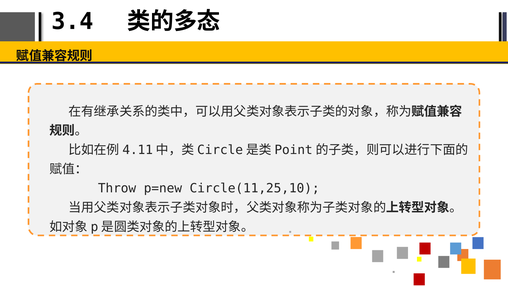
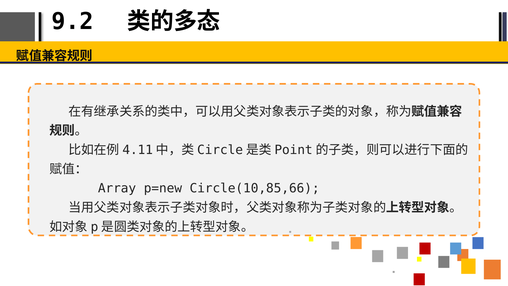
3.4: 3.4 -> 9.2 (72, 21)
Throw: Throw -> Array (117, 188)
Circle(11,25,10: Circle(11,25,10 -> Circle(10,85,66 (255, 188)
